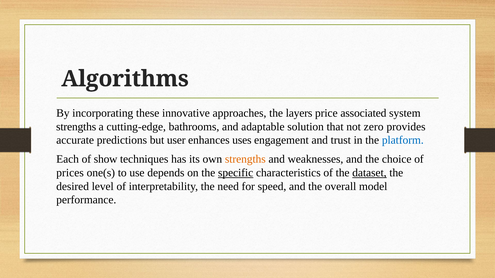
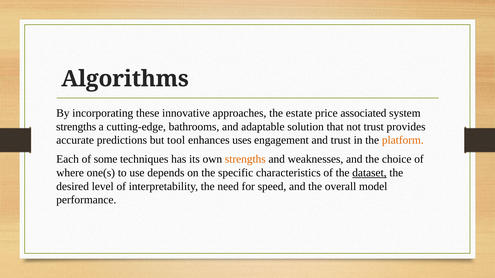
layers: layers -> estate (299, 113)
not zero: zero -> trust (374, 127)
user: user -> tool (176, 140)
platform colour: blue -> orange (403, 140)
show: show -> some (106, 159)
prices: prices -> where (70, 173)
specific underline: present -> none (236, 173)
